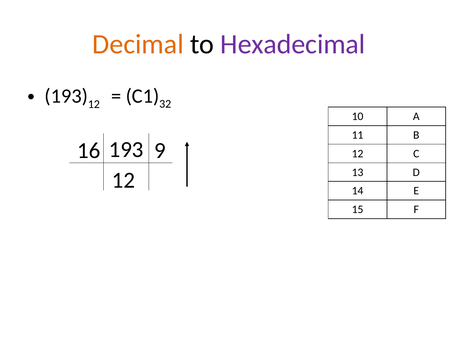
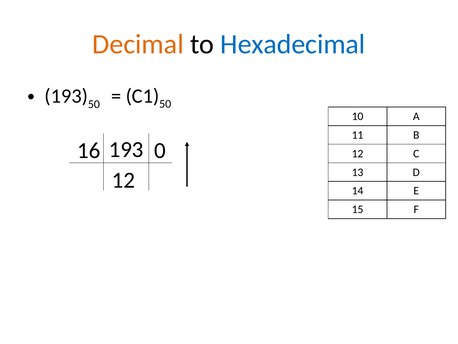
Hexadecimal colour: purple -> blue (293, 44)
193 12: 12 -> 50 (94, 104)
32: 32 -> 50 (165, 104)
9: 9 -> 0 (160, 150)
